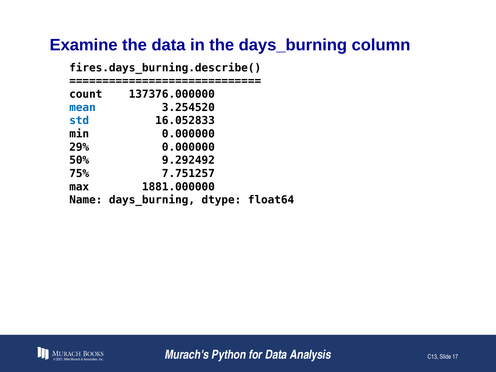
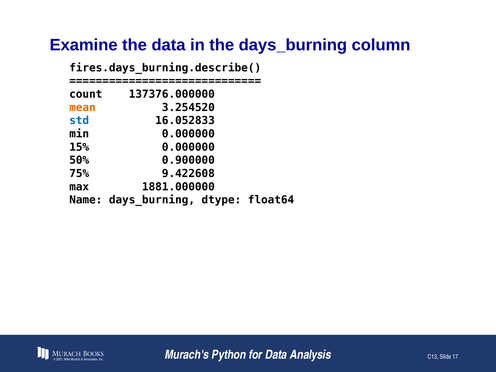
mean colour: blue -> orange (83, 107)
29%: 29% -> 15% (79, 147)
9.292492: 9.292492 -> 0.900000 (188, 160)
7.751257: 7.751257 -> 9.422608 (188, 173)
